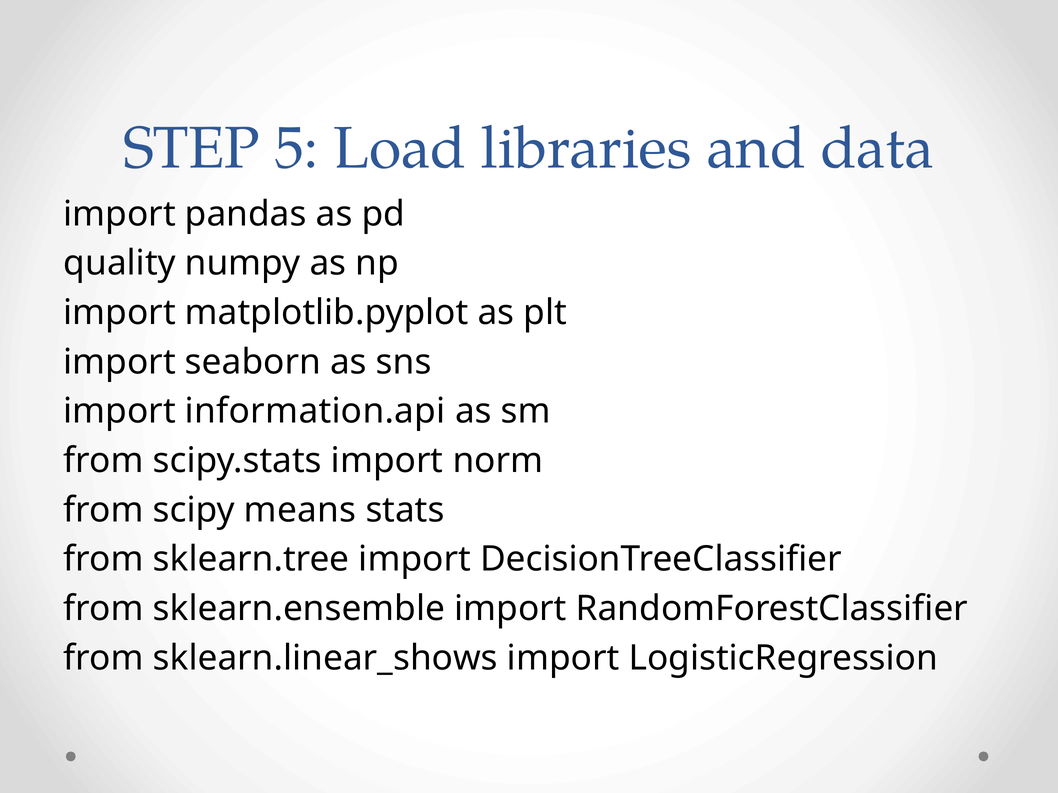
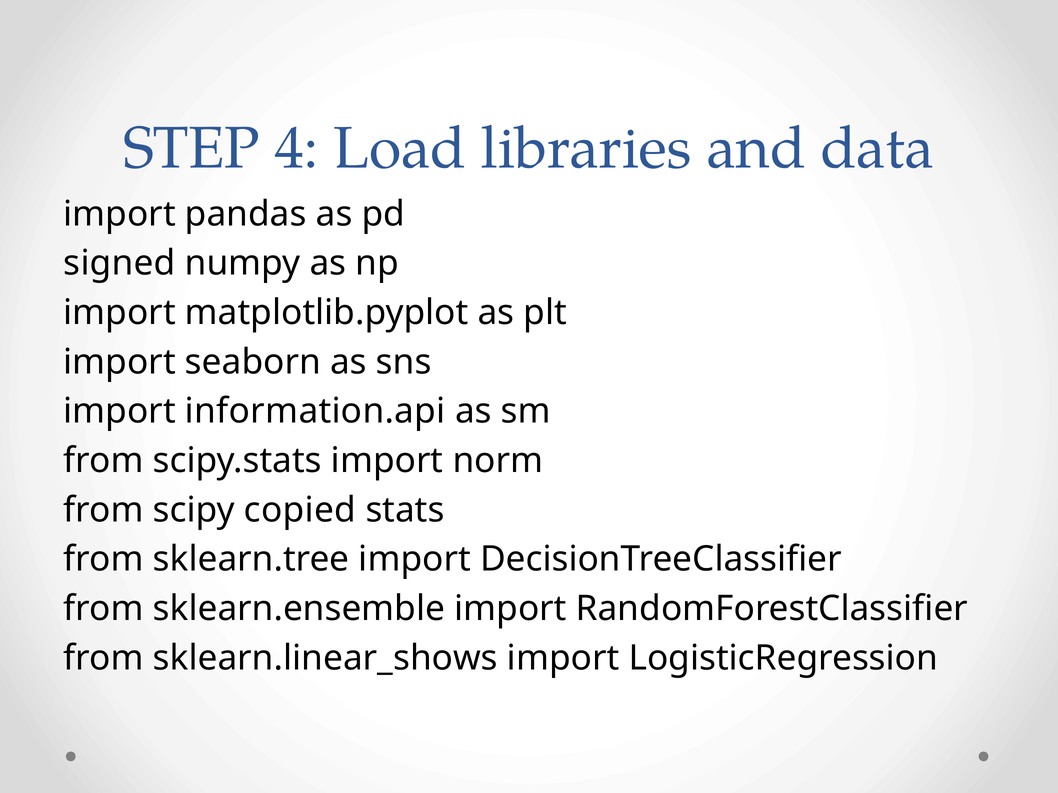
5: 5 -> 4 (297, 149)
quality: quality -> signed (120, 263)
means: means -> copied (300, 510)
